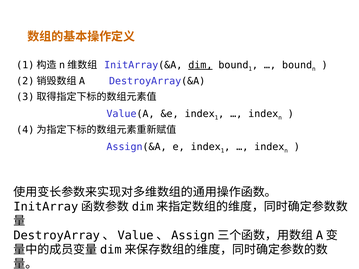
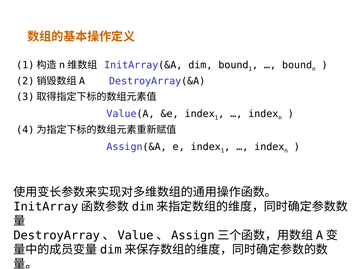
dim underline: present -> none (200, 65)
